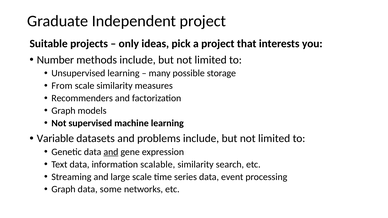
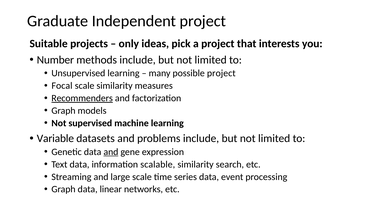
possible storage: storage -> project (221, 73)
From: From -> Focal (62, 86)
Recommenders underline: none -> present (82, 98)
some: some -> linear (111, 189)
